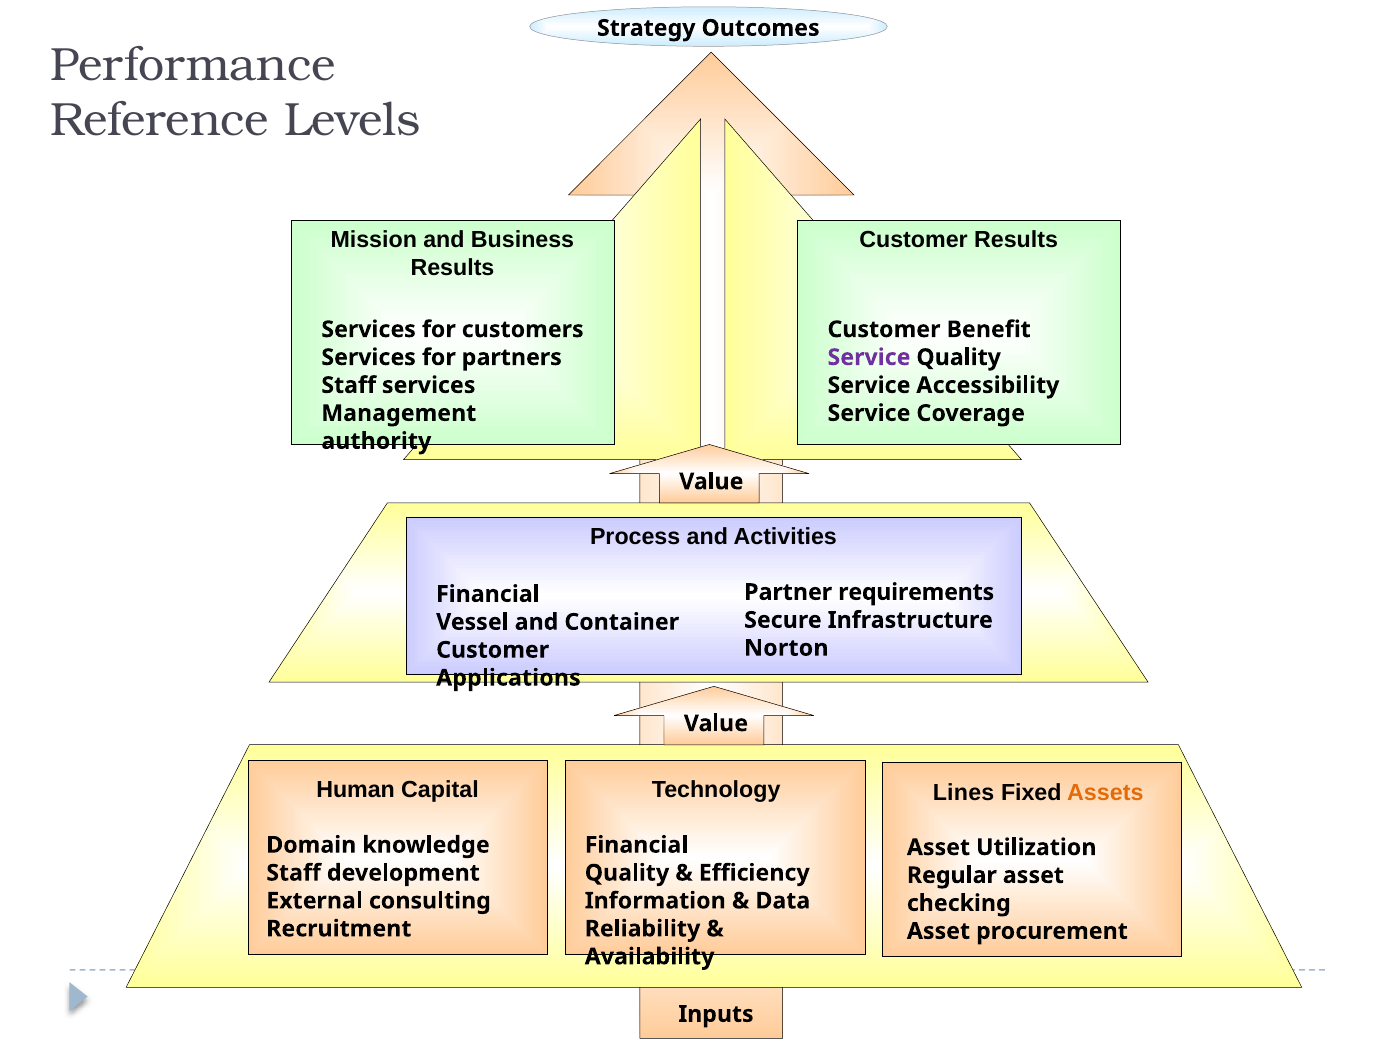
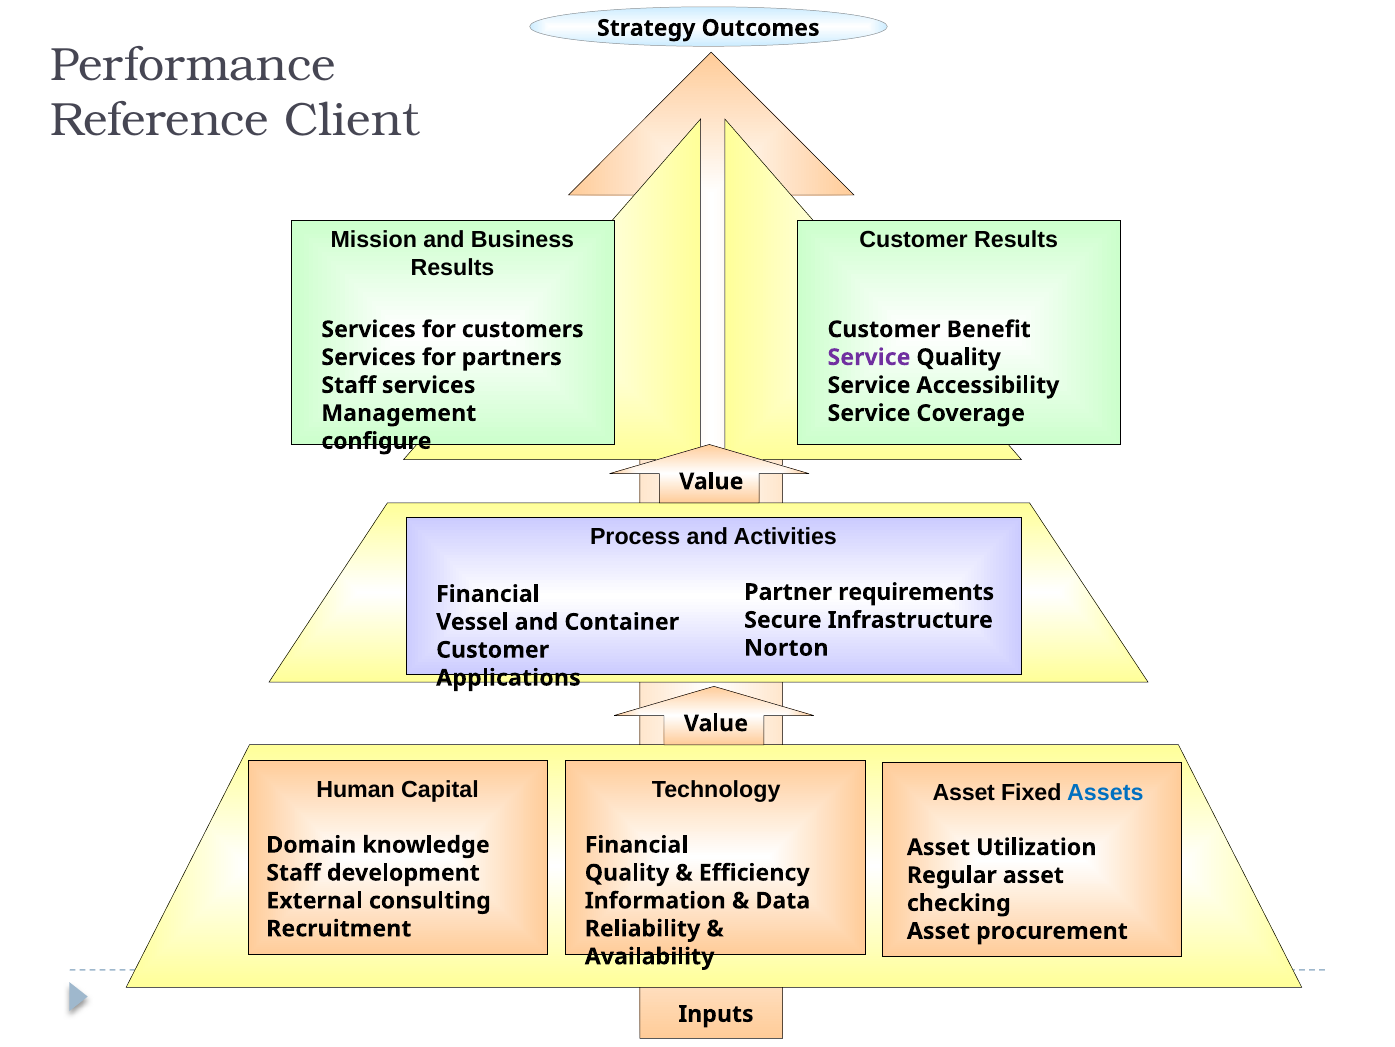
Levels: Levels -> Client (352, 120)
authority: authority -> configure (376, 441)
Lines: Lines -> Asset (964, 792)
Assets colour: orange -> blue (1105, 792)
